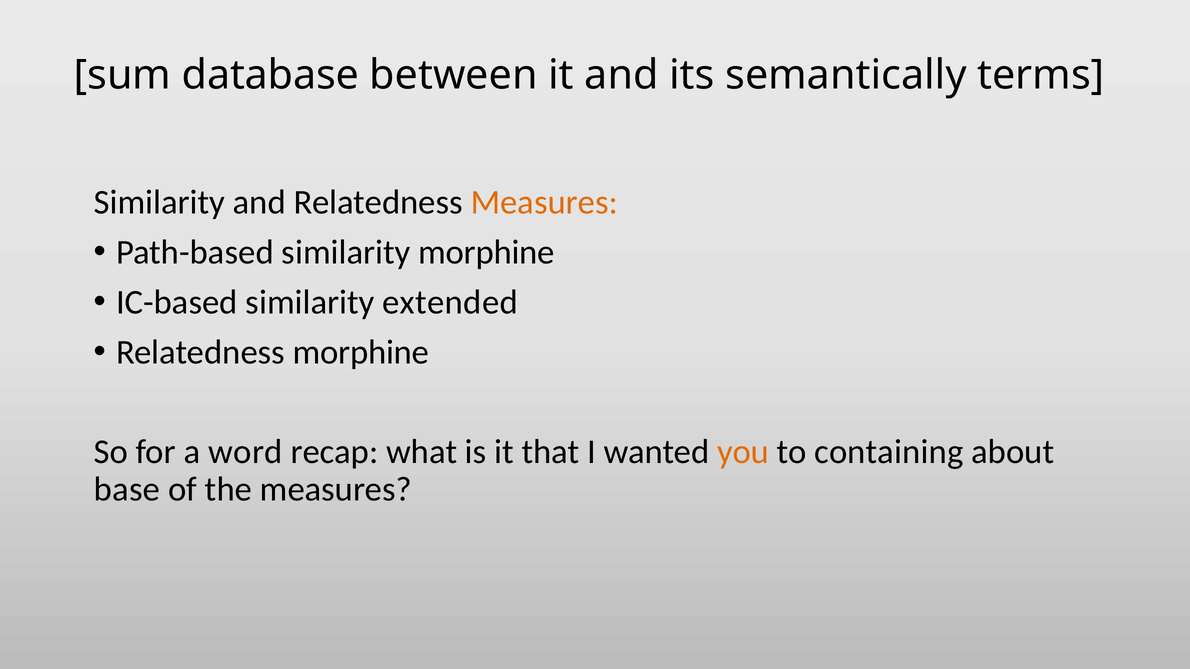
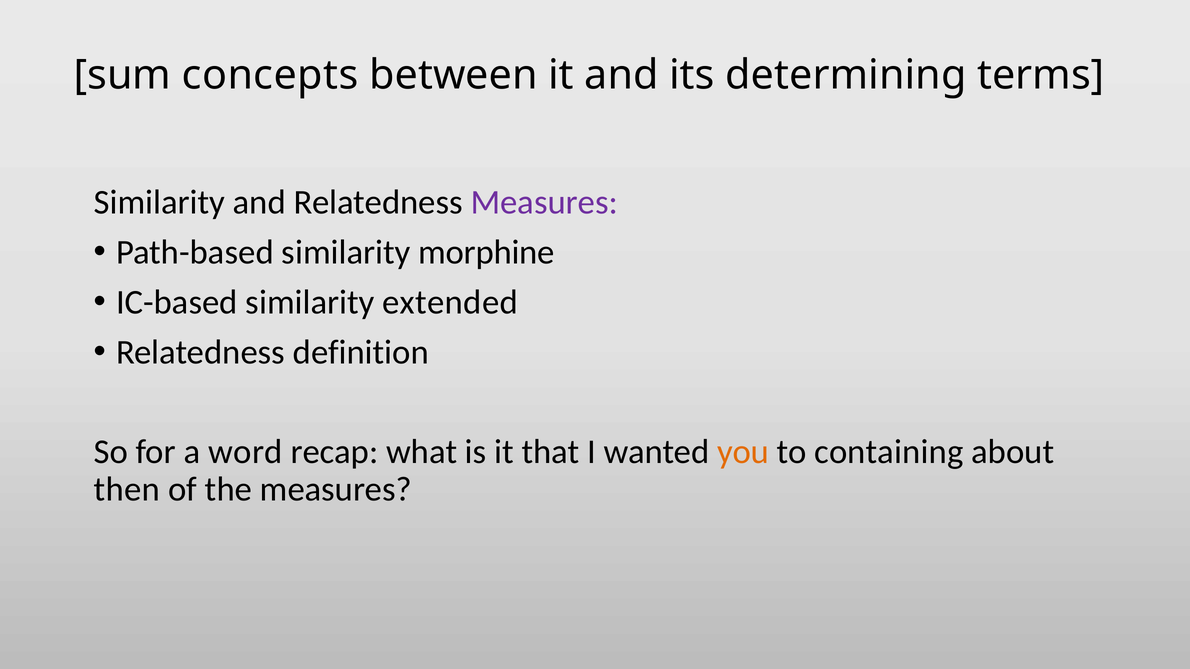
database: database -> concepts (270, 75)
semantically: semantically -> determining (846, 75)
Measures colour: orange -> purple (544, 203)
Relatedness morphine: morphine -> definition (361, 352)
base: base -> then (127, 490)
